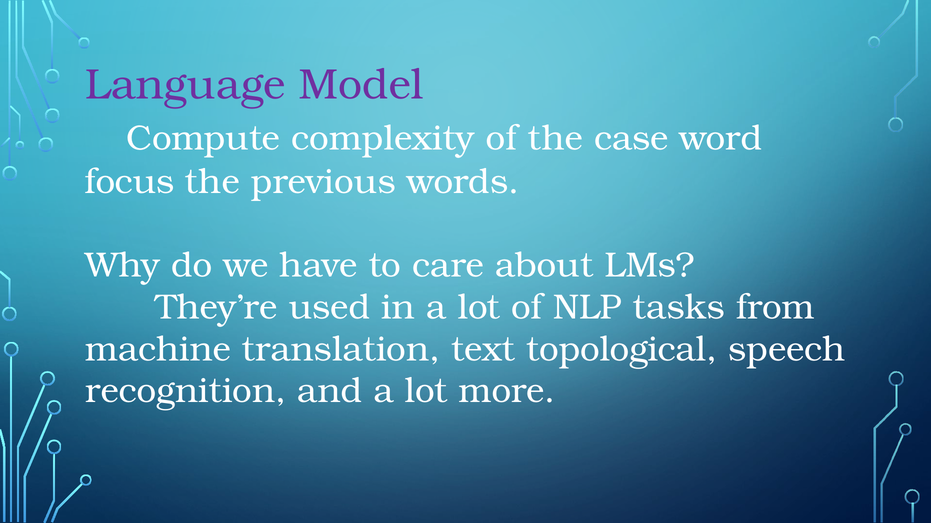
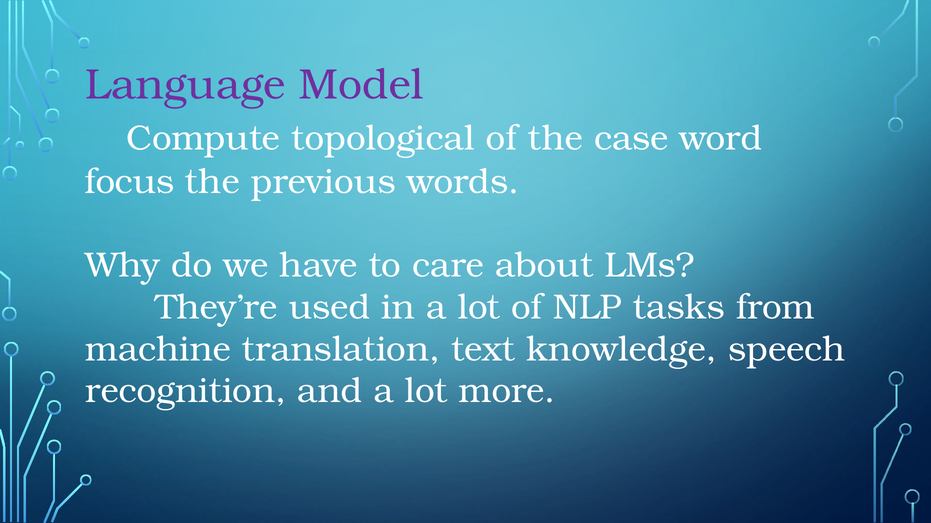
complexity: complexity -> topological (383, 139)
topological: topological -> knowledge (622, 350)
